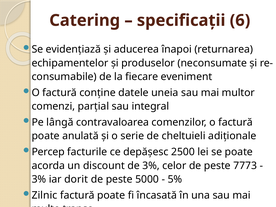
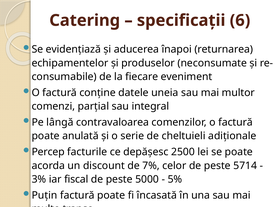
de 3%: 3% -> 7% (151, 166)
7773: 7773 -> 5714 (245, 166)
dorit: dorit -> fiscal (76, 179)
Zilnic: Zilnic -> Puţin (44, 195)
